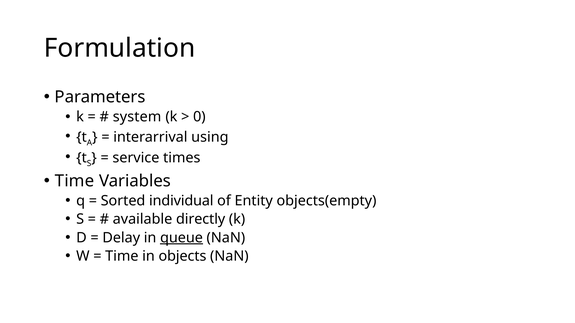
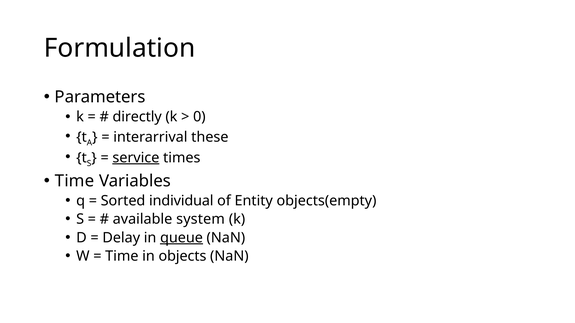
system: system -> directly (137, 117)
using: using -> these (210, 137)
service underline: none -> present (136, 158)
directly: directly -> system (201, 219)
